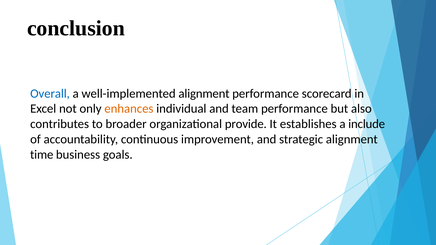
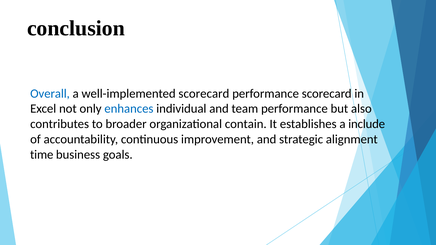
well-implemented alignment: alignment -> scorecard (204, 94)
enhances colour: orange -> blue (129, 109)
provide: provide -> contain (246, 124)
